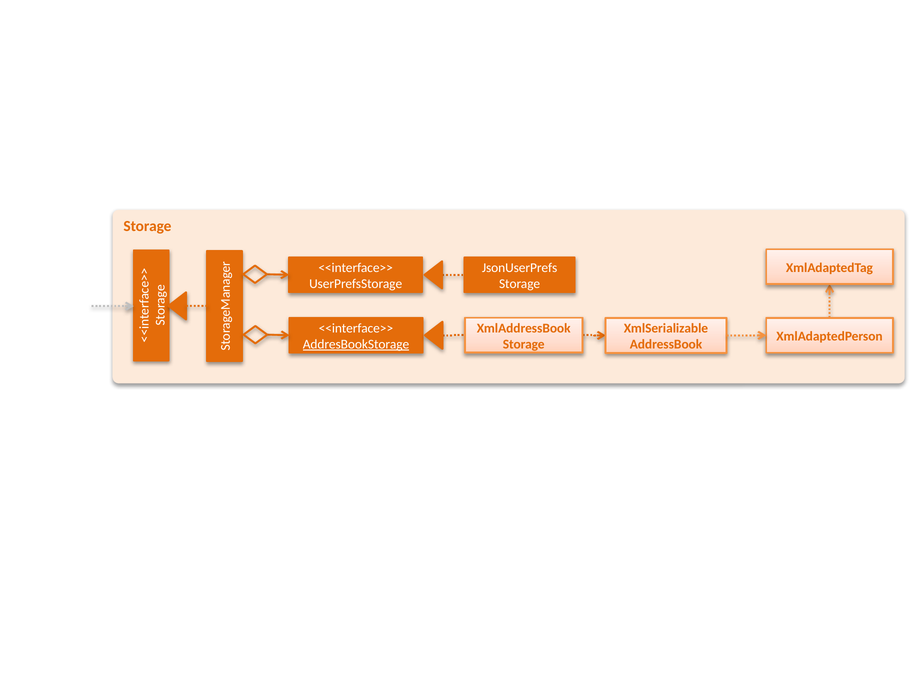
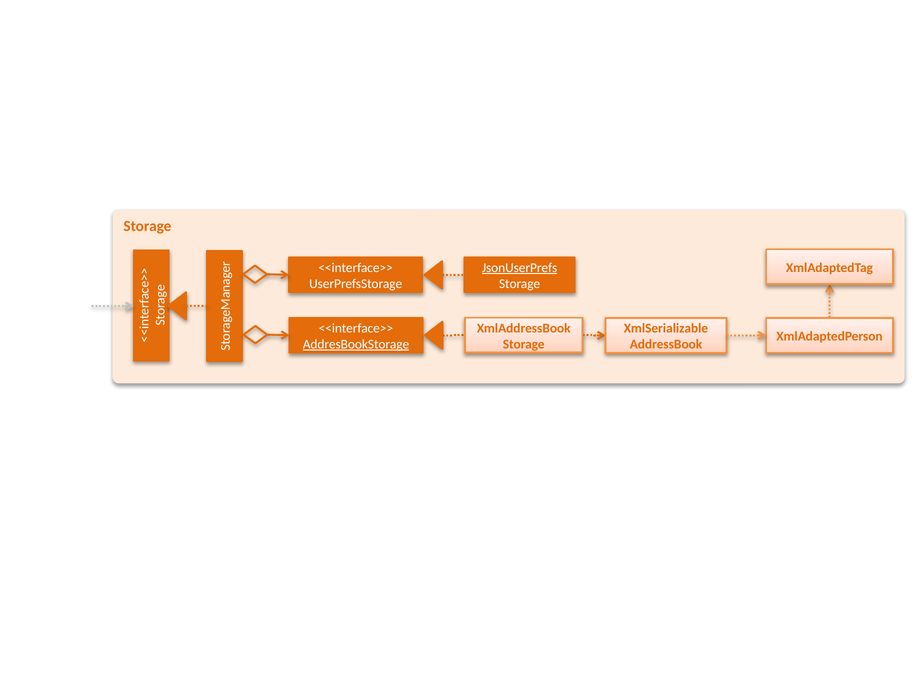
JsonUserPrefs underline: none -> present (520, 268)
